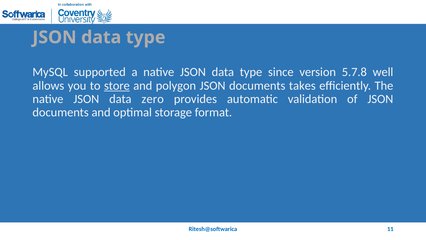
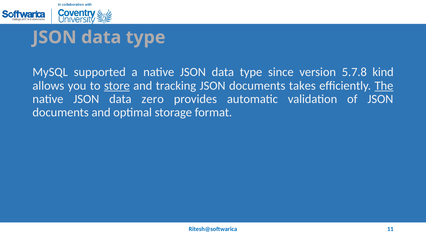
well: well -> kind (383, 72)
polygon: polygon -> tracking (176, 85)
The underline: none -> present (384, 85)
